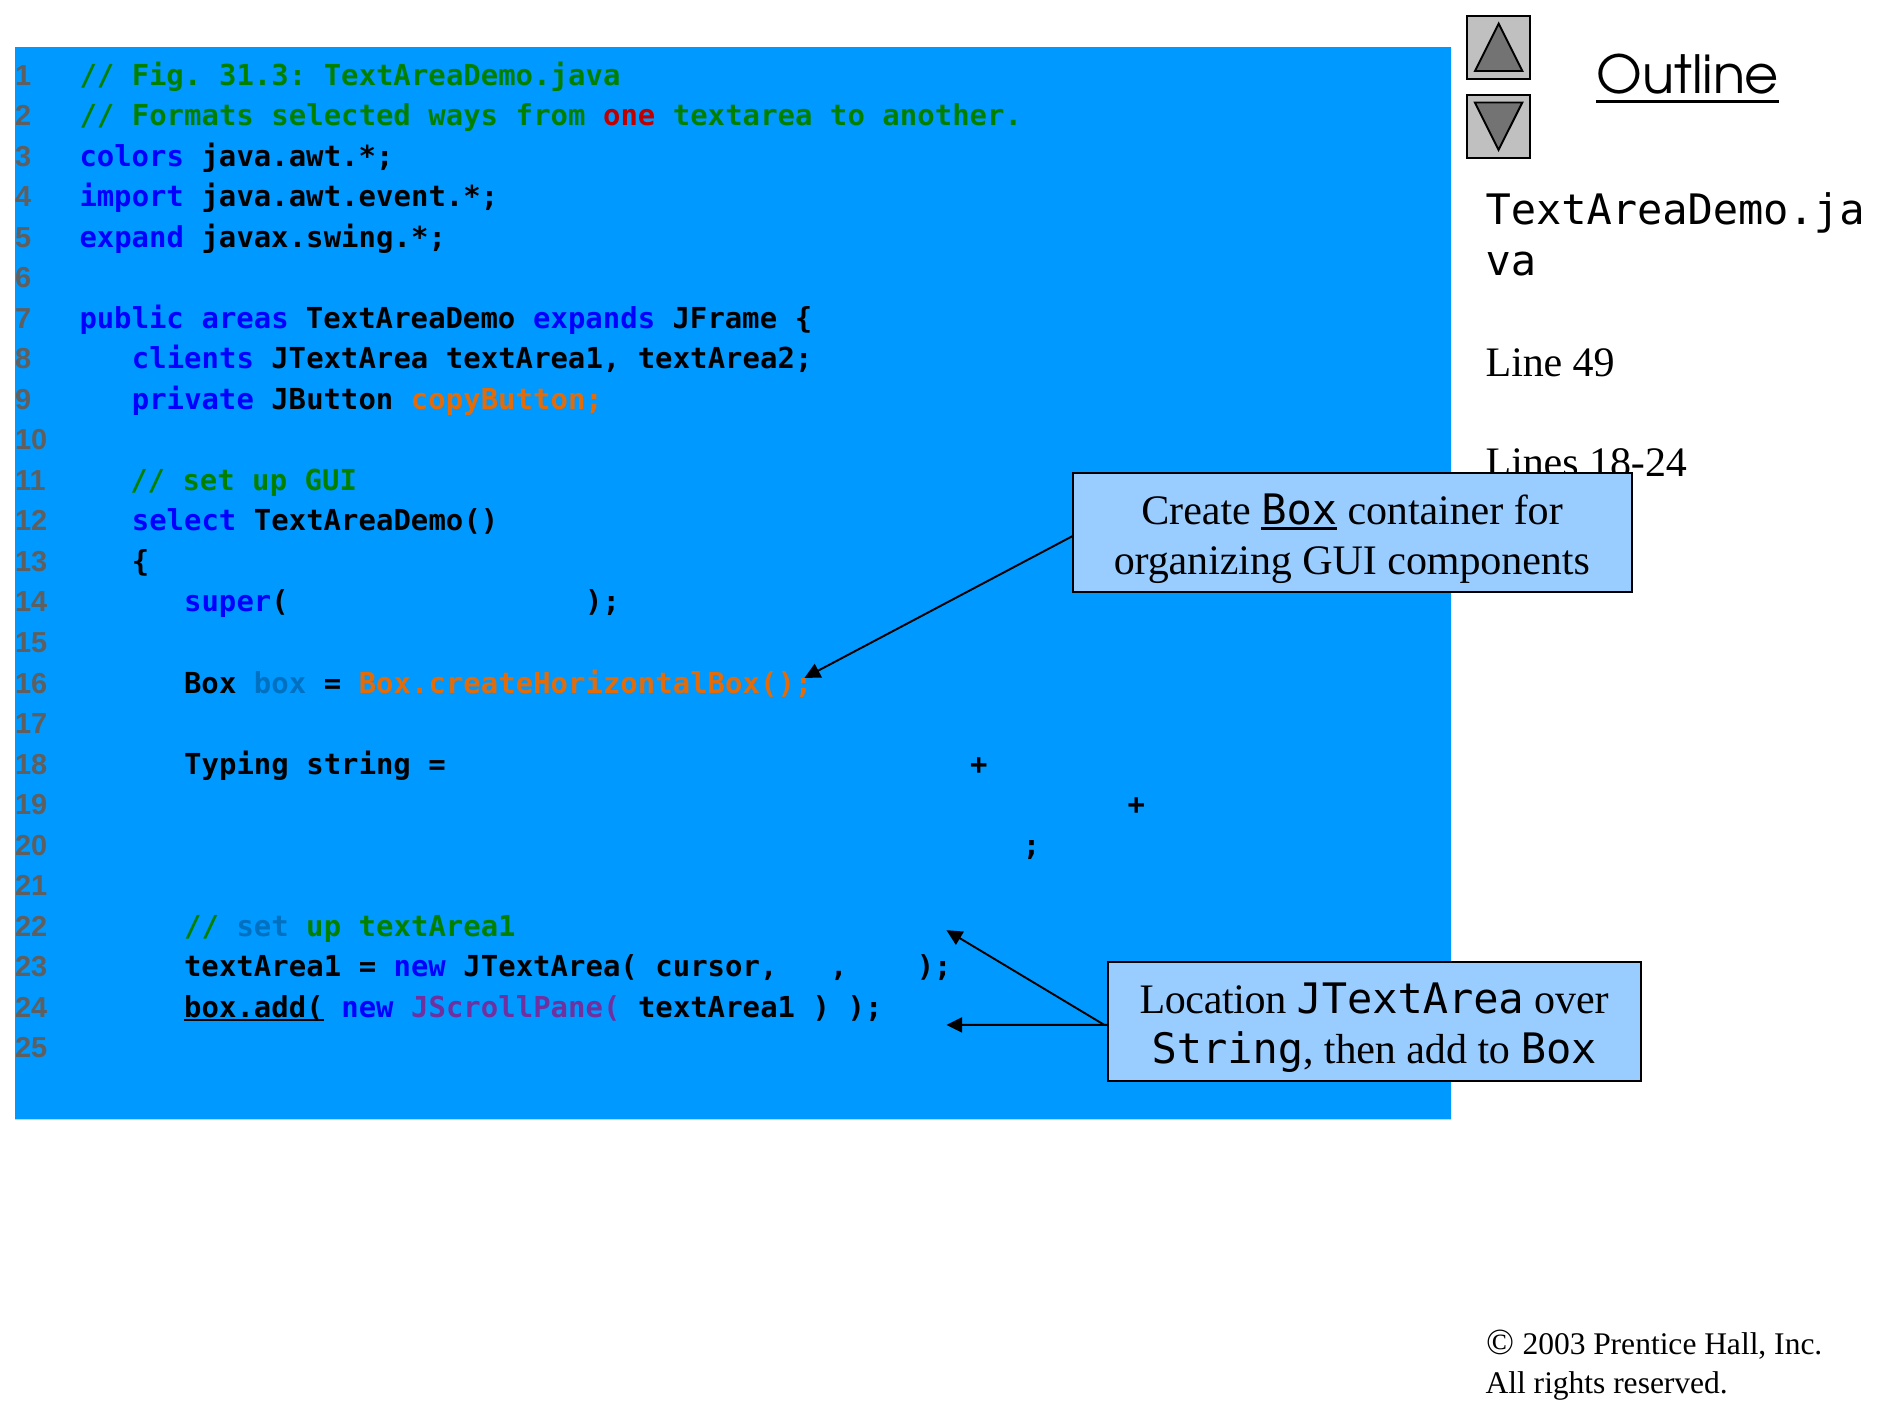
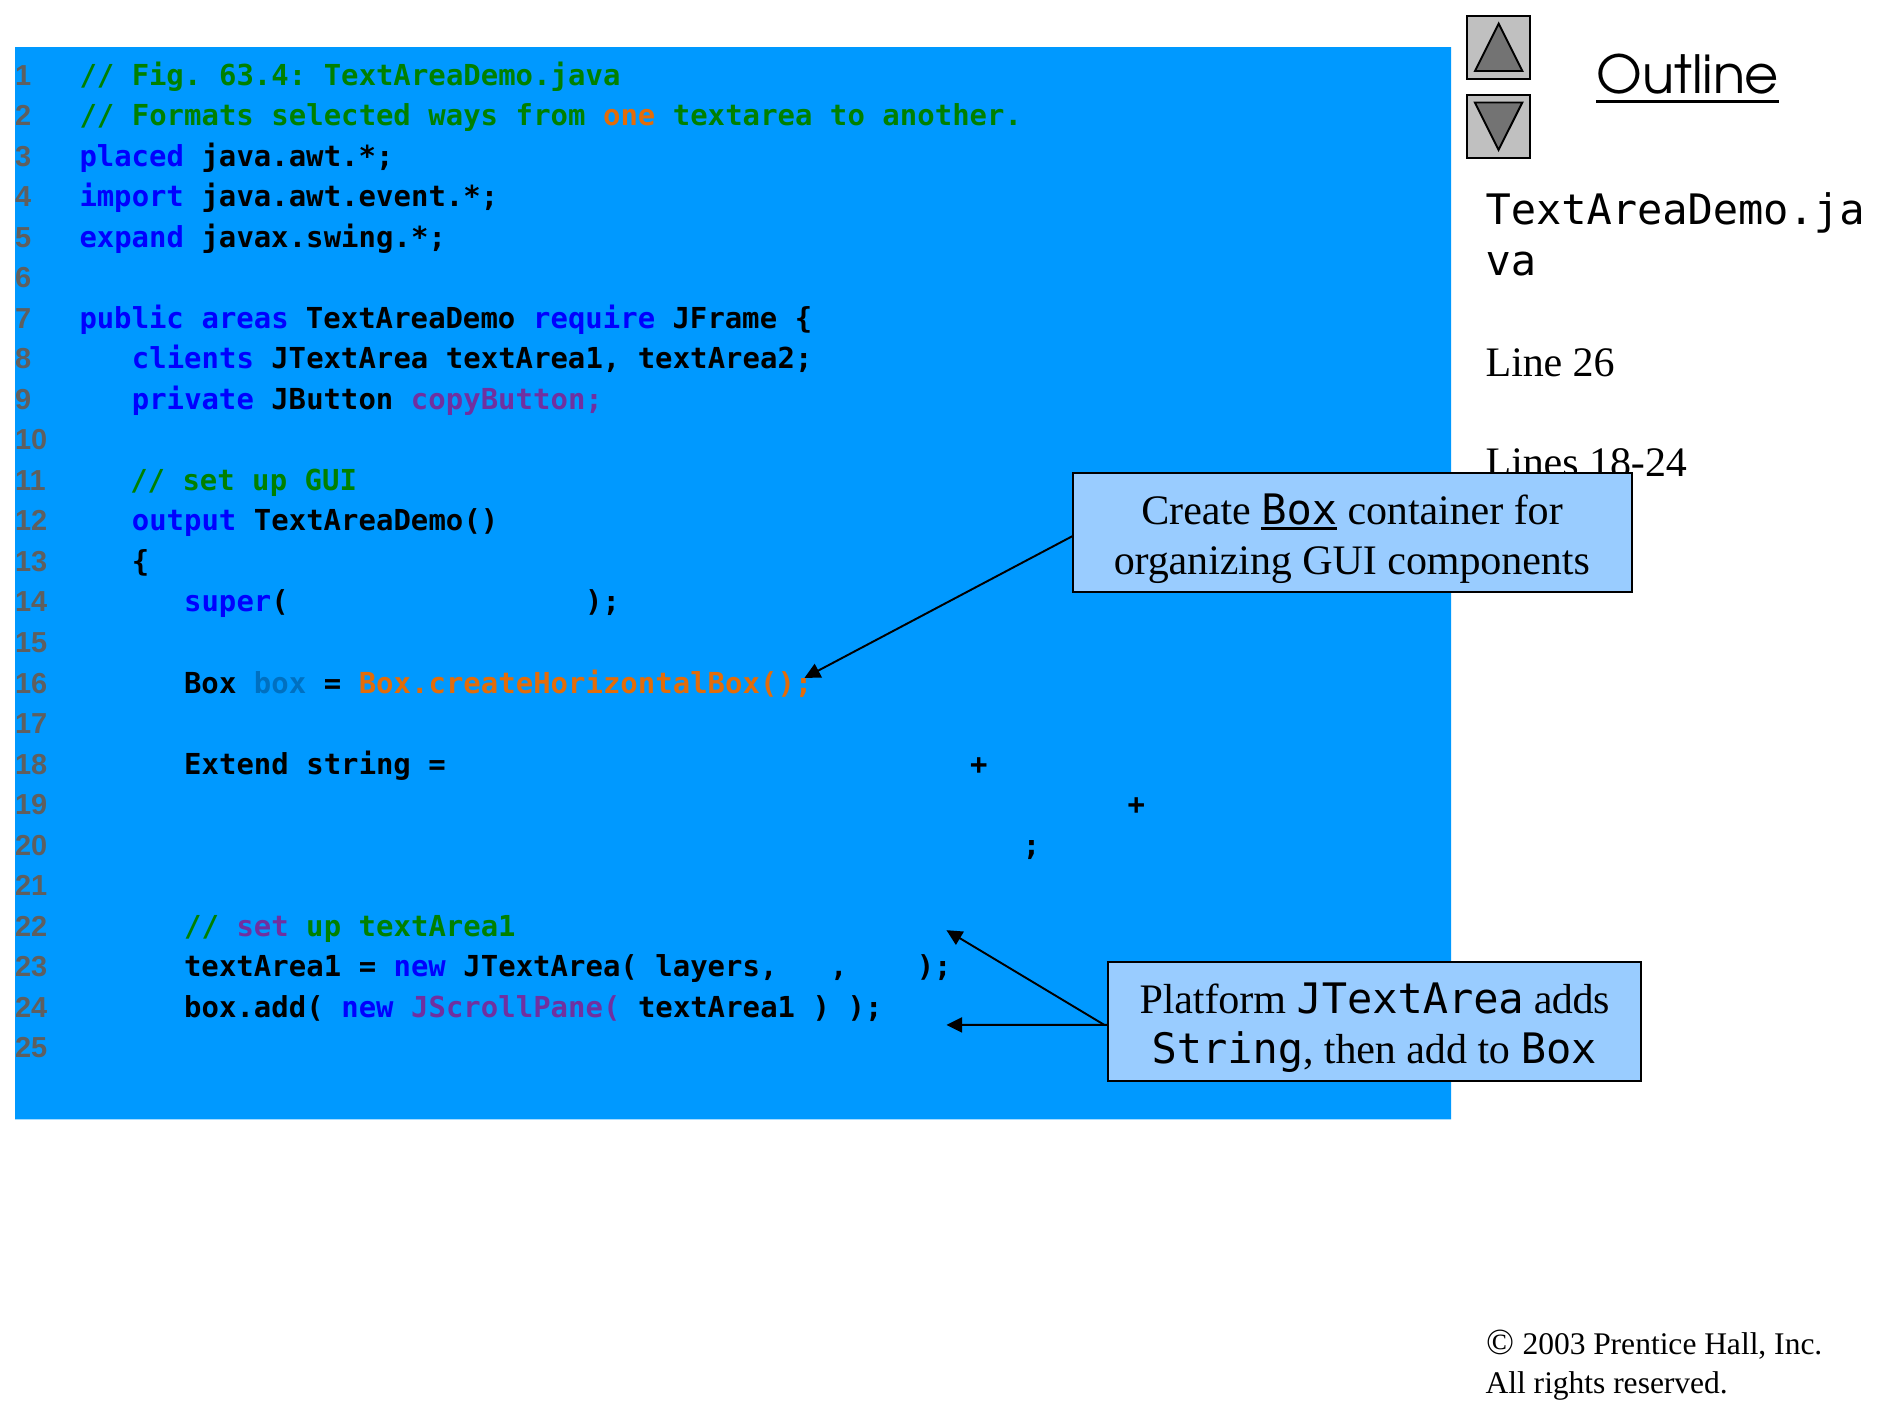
31.3: 31.3 -> 63.4 (263, 76)
one colour: red -> orange (629, 116)
colors: colors -> placed (132, 157)
expands: expands -> require (594, 319)
49: 49 -> 26 (1594, 362)
copyButton colour: orange -> purple (507, 400)
select: select -> output (184, 522)
Typing: Typing -> Extend (236, 765)
set colour: blue -> purple (263, 927)
cursor: cursor -> layers (716, 968)
Location: Location -> Platform (1213, 1000)
over: over -> adds (1572, 1000)
box.add( underline: present -> none (254, 1008)
